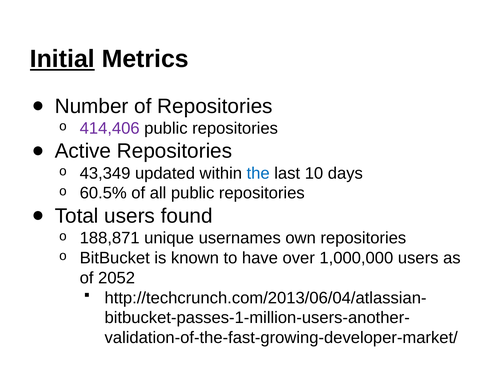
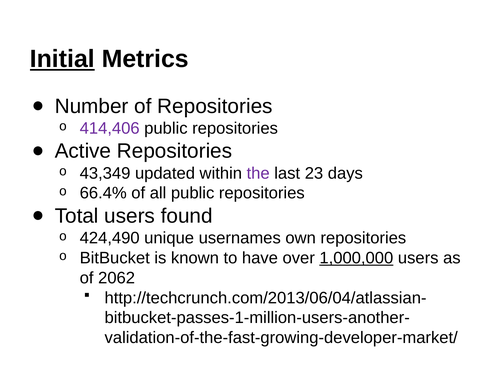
the colour: blue -> purple (258, 173)
10: 10 -> 23 (314, 173)
60.5%: 60.5% -> 66.4% (103, 193)
188,871: 188,871 -> 424,490 (110, 238)
1,000,000 underline: none -> present (356, 258)
2052: 2052 -> 2062 (117, 278)
